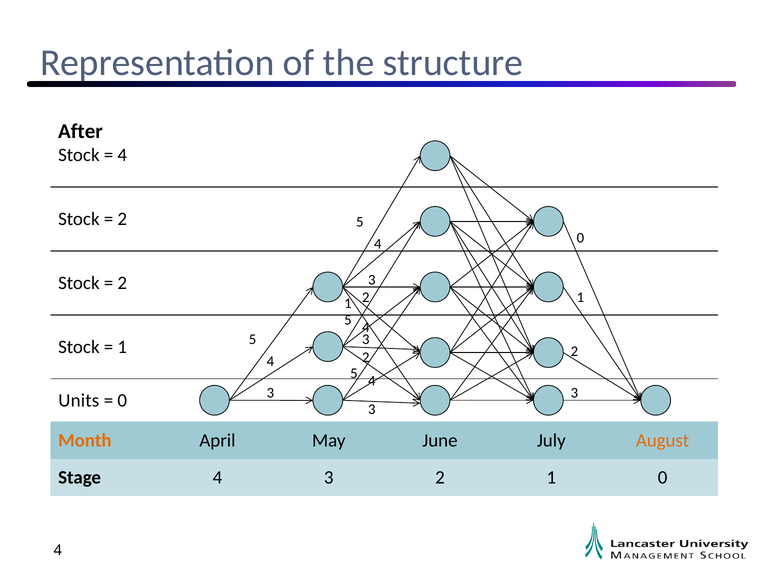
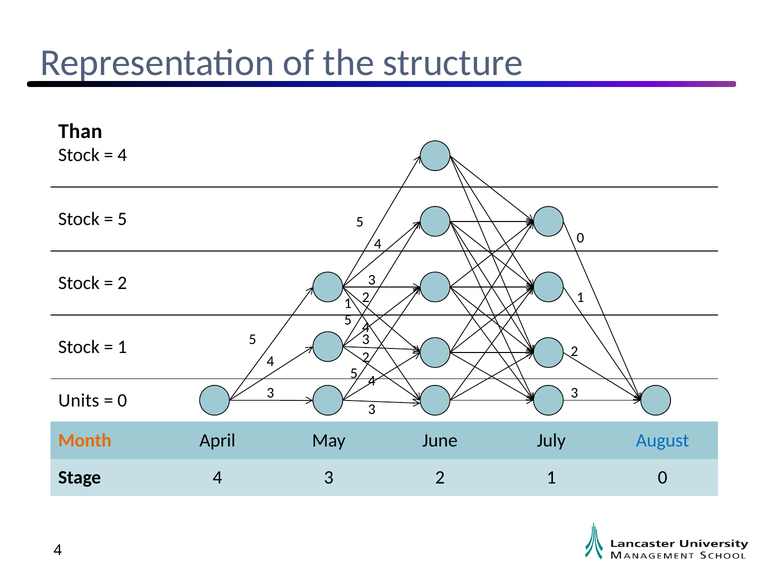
After: After -> Than (80, 131)
2: 2 -> 5 (122, 219)
August colour: orange -> blue (663, 440)
